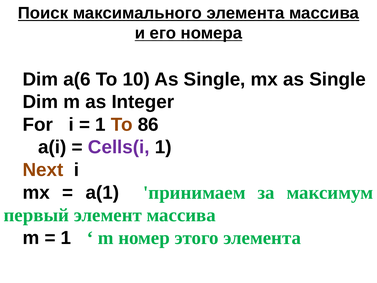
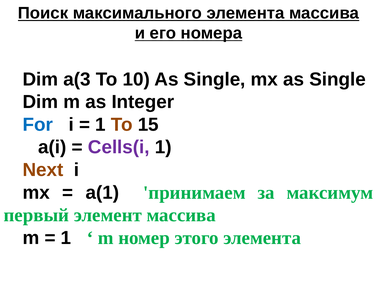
a(6: a(6 -> a(3 (77, 79)
For colour: black -> blue (38, 125)
86: 86 -> 15 (148, 125)
